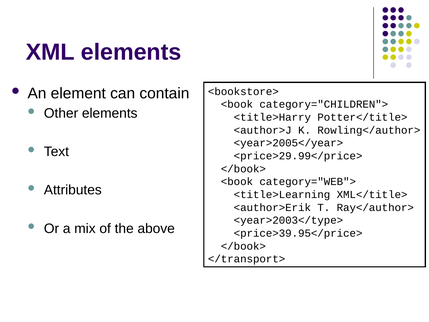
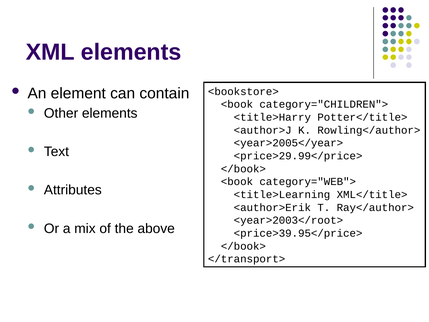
<year>2003</type>: <year>2003</type> -> <year>2003</root> (288, 220)
